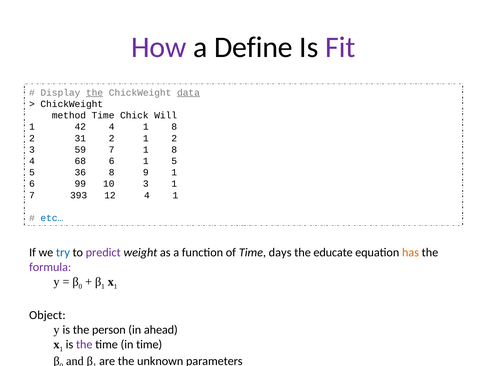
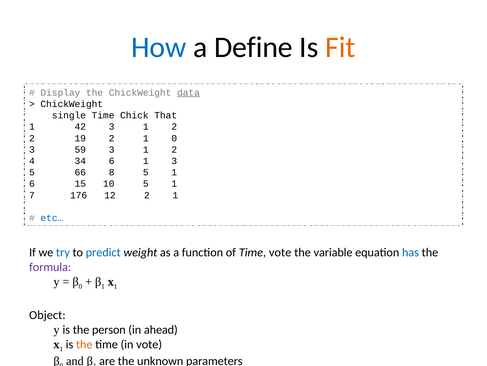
How colour: purple -> blue (159, 47)
Fit colour: purple -> orange (340, 47)
the underline: present -> none (95, 92)
method: method -> single (69, 115)
Will: Will -> That (166, 115)
42 4: 4 -> 3 (112, 127)
8: 8 -> 2 (174, 127)
31: 31 -> 19 (80, 138)
1 2: 2 -> 0 (174, 138)
59 7: 7 -> 3 (112, 149)
8: 8 -> 2 (174, 149)
68: 68 -> 34 (80, 161)
1 5: 5 -> 3 (174, 161)
36: 36 -> 66 (80, 172)
8 9: 9 -> 5 (146, 172)
99: 99 -> 15 (80, 183)
10 3: 3 -> 5 (146, 183)
393: 393 -> 176 (79, 195)
12 4: 4 -> 2 (147, 195)
predict colour: purple -> blue (103, 252)
Time days: days -> vote (280, 252)
educate: educate -> variable (333, 252)
has colour: orange -> blue (411, 252)
the colour: purple -> orange (84, 344)
in time: time -> vote (149, 344)
